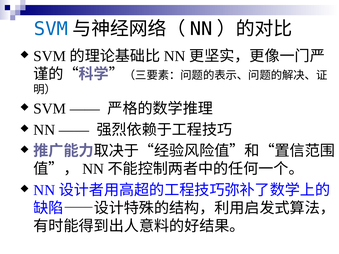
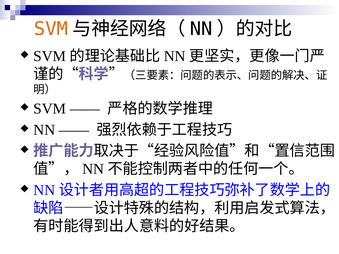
SVM colour: blue -> orange (51, 29)
